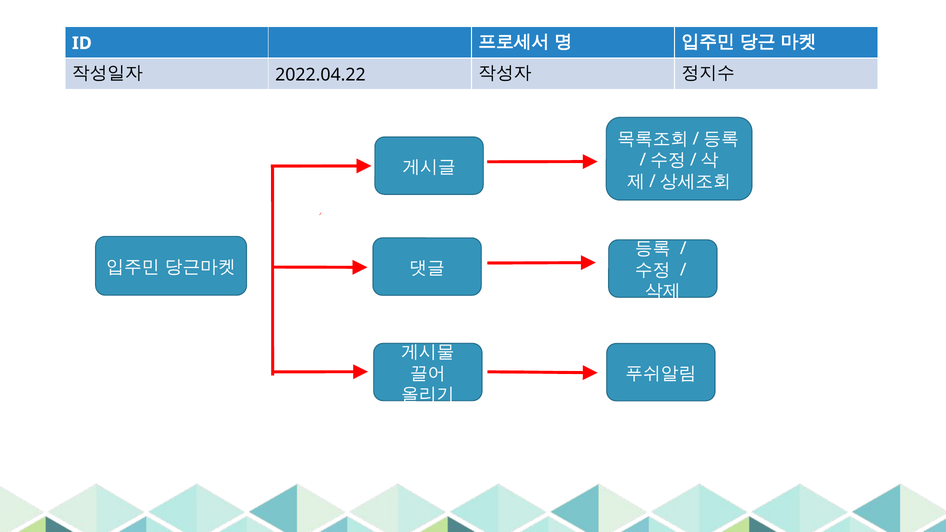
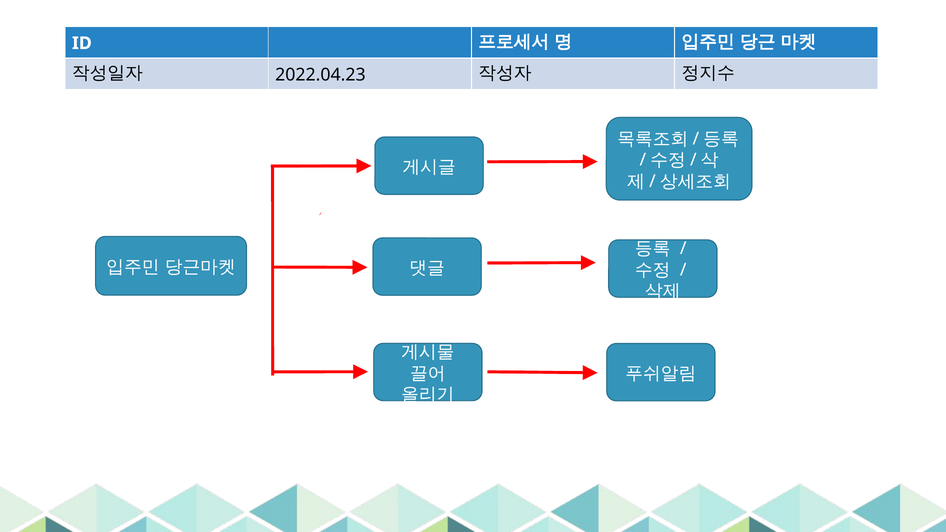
2022.04.22: 2022.04.22 -> 2022.04.23 (320, 75)
